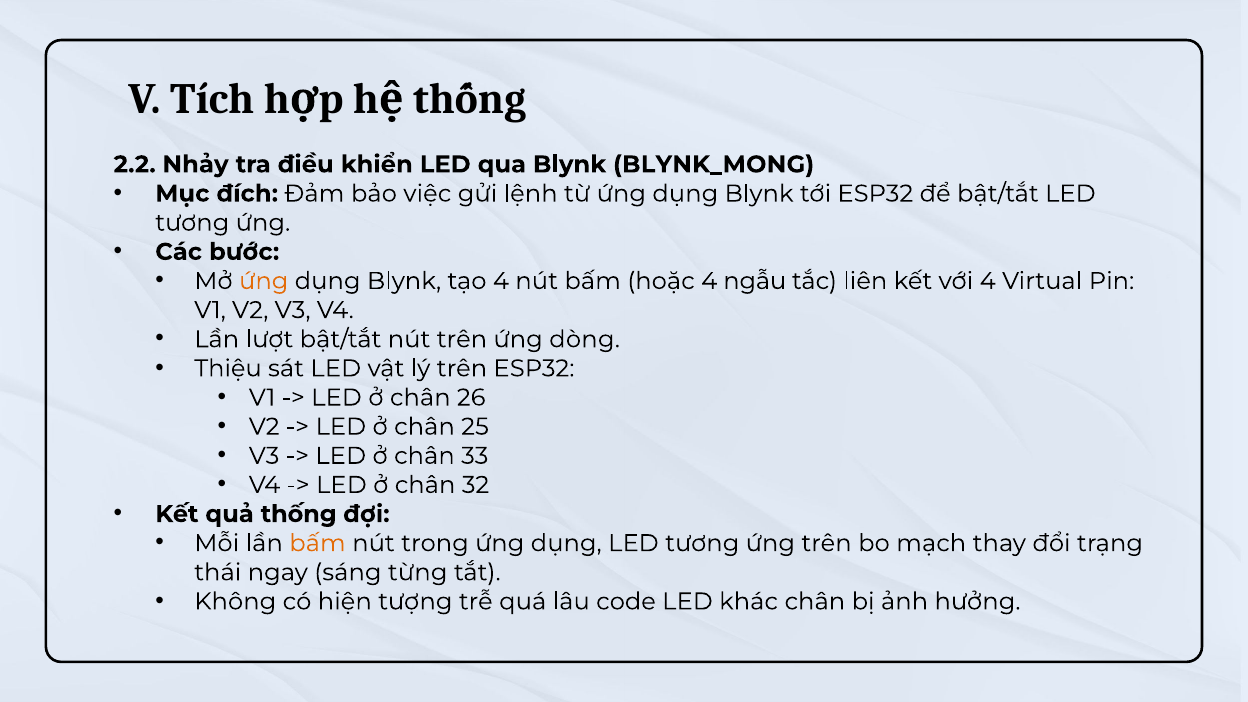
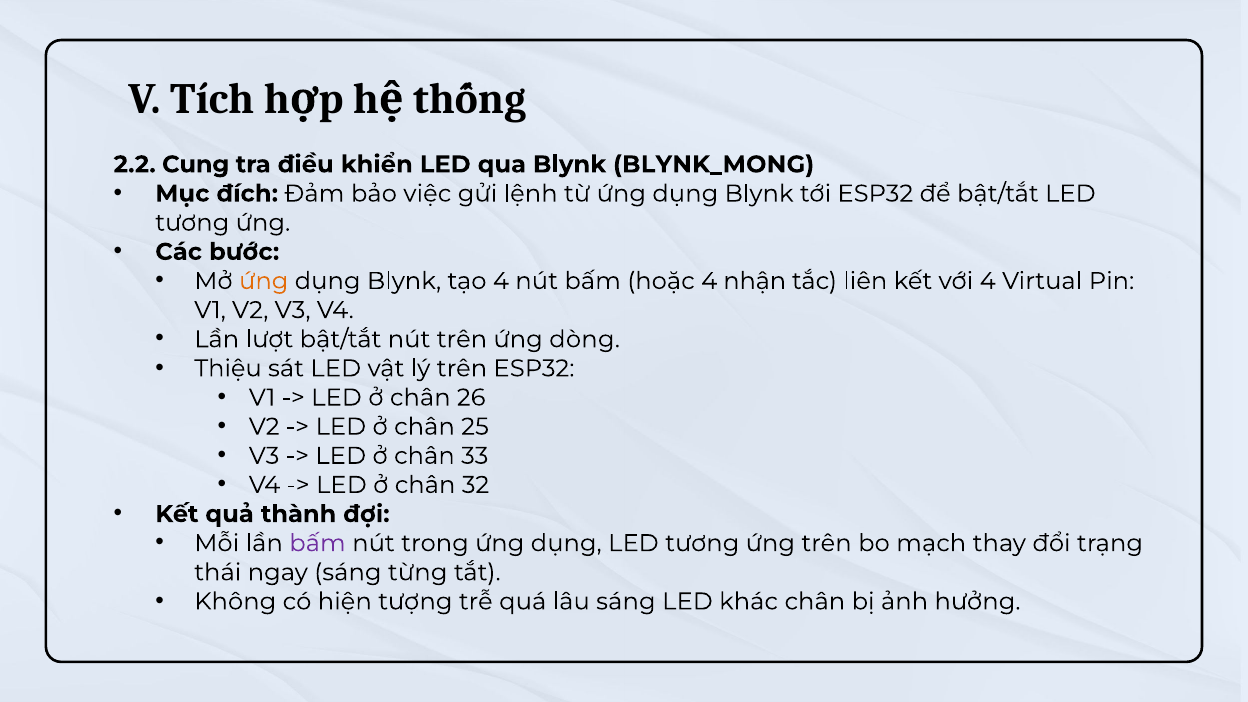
Nhảy: Nhảy -> Cung (196, 164)
ngẫu: ngẫu -> nhận (755, 281)
thống: thống -> thành (299, 514)
bấm colour: orange -> purple (317, 543)
lâu code: code -> sáng (626, 601)
